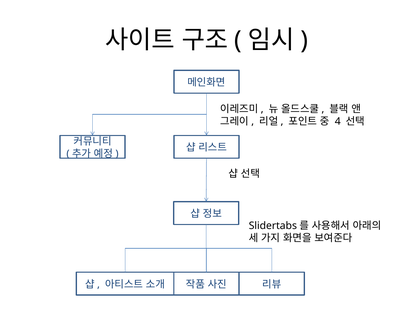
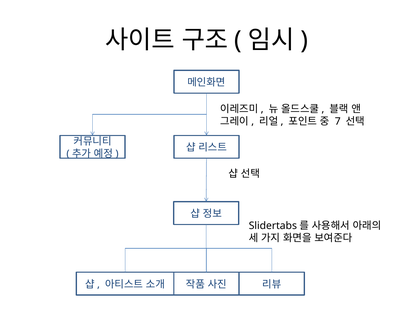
4: 4 -> 7 (338, 121)
